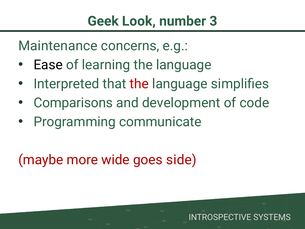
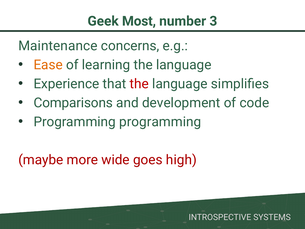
Look: Look -> Most (139, 21)
Ease colour: black -> orange (48, 65)
Interpreted: Interpreted -> Experience (66, 84)
Programming communicate: communicate -> programming (160, 122)
side: side -> high (181, 160)
